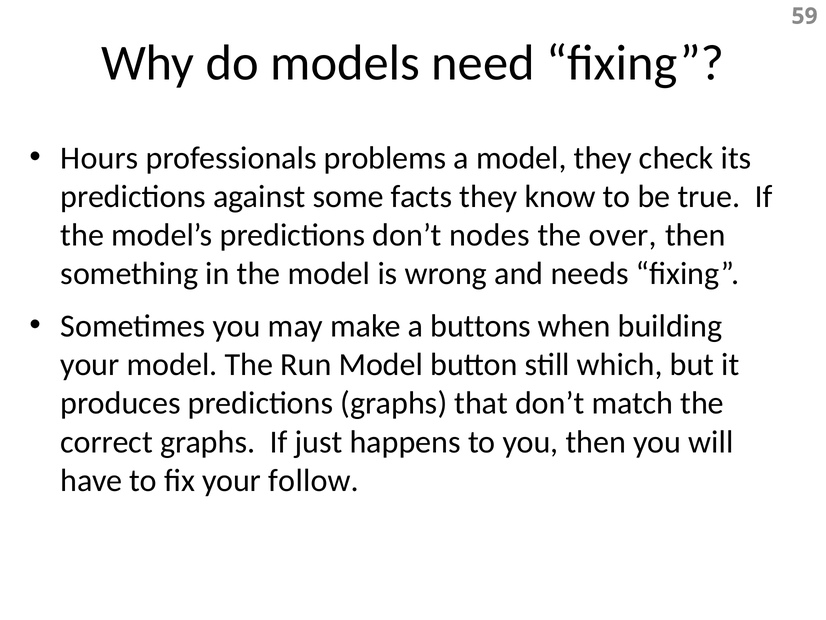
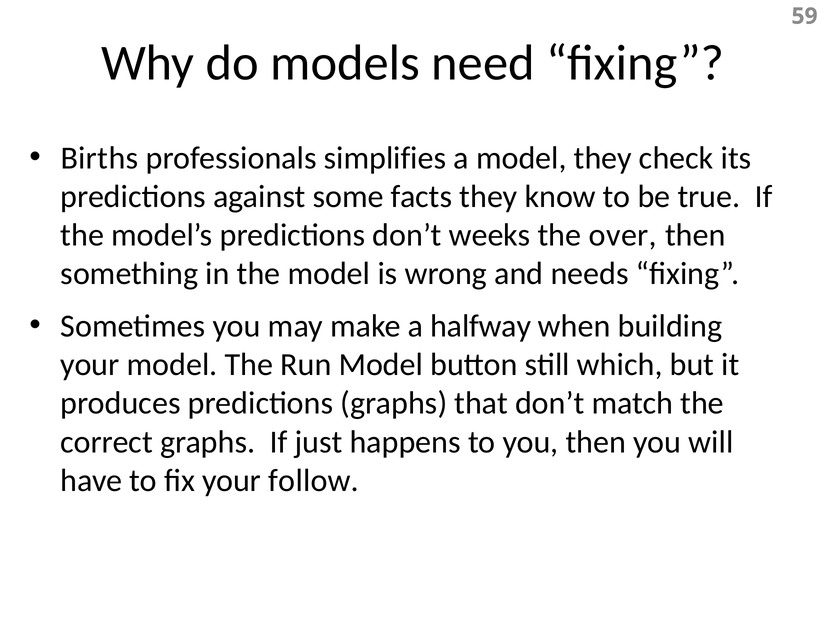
Hours: Hours -> Births (99, 158)
problems: problems -> simplifies (385, 158)
nodes: nodes -> weeks (490, 235)
buttons: buttons -> halfway (481, 326)
